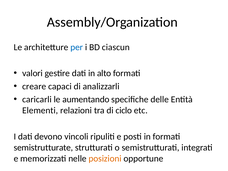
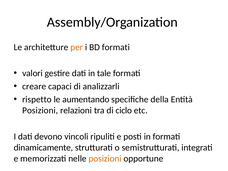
per colour: blue -> orange (77, 47)
BD ciascun: ciascun -> formati (116, 47)
alto: alto -> tale (104, 73)
caricarli: caricarli -> rispetto (37, 99)
delle: delle -> della (160, 99)
Elementi: Elementi -> Posizioni (40, 110)
semistrutturate: semistrutturate -> dinamicamente (43, 148)
